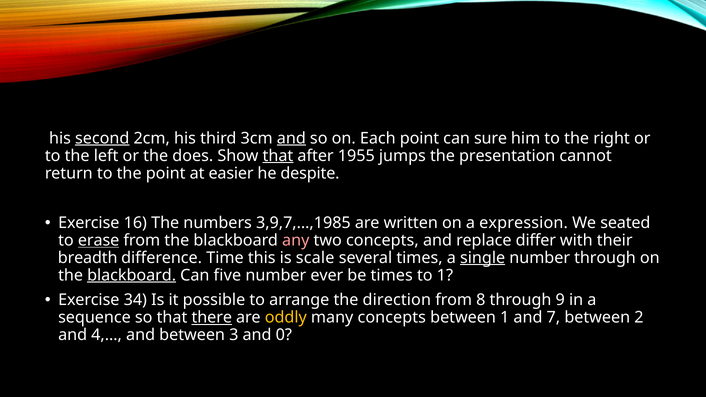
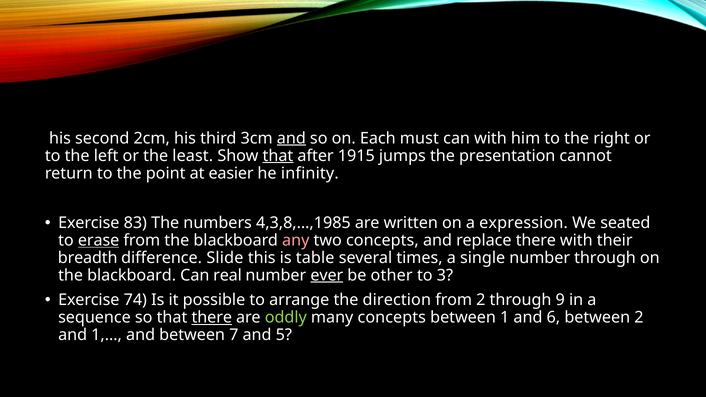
second underline: present -> none (102, 138)
Each point: point -> must (419, 138)
can sure: sure -> with (490, 138)
does: does -> least (193, 156)
1955: 1955 -> 1915 (356, 156)
despite: despite -> infinity (310, 173)
16: 16 -> 83 (135, 223)
3,9,7,…,1985: 3,9,7,…,1985 -> 4,3,8,…,1985 (303, 223)
replace differ: differ -> there (536, 240)
Time: Time -> Slide (225, 258)
scale: scale -> table (315, 258)
single underline: present -> none (483, 258)
blackboard underline: present -> none (132, 275)
five: five -> real (228, 275)
ever underline: none -> present (327, 275)
be times: times -> other (392, 275)
to 1: 1 -> 3 (445, 275)
34: 34 -> 74 (135, 300)
from 8: 8 -> 2 (481, 300)
oddly colour: yellow -> light green (286, 318)
7: 7 -> 6 (553, 318)
4,…: 4,… -> 1,… (107, 335)
3: 3 -> 7 (234, 335)
0: 0 -> 5 (284, 335)
